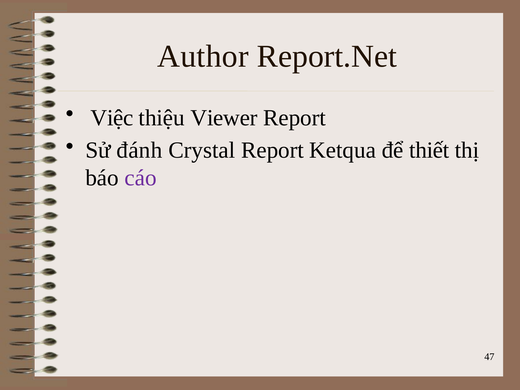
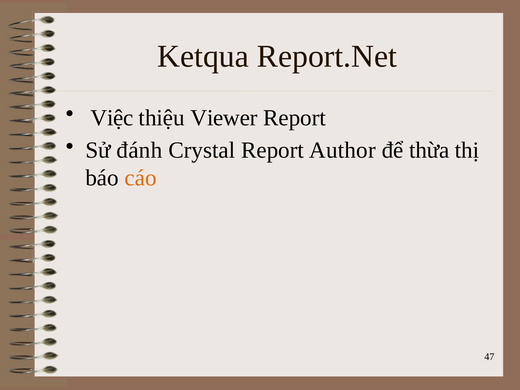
Author: Author -> Ketqua (203, 56)
Ketqua: Ketqua -> Author (343, 150)
thiết: thiết -> thừa (429, 150)
cáo colour: purple -> orange (141, 178)
